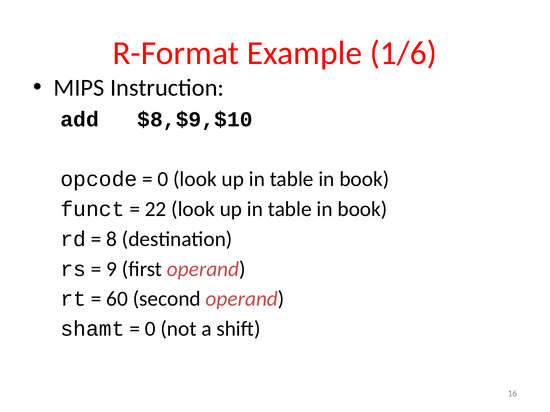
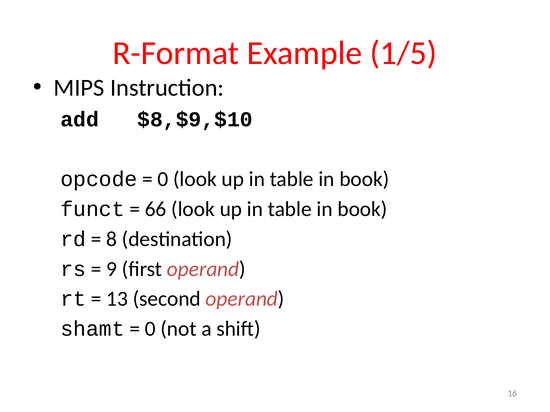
1/6: 1/6 -> 1/5 (403, 53)
22: 22 -> 66 (156, 209)
60: 60 -> 13 (117, 299)
